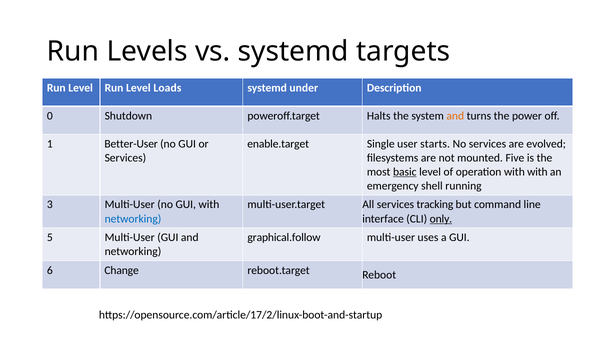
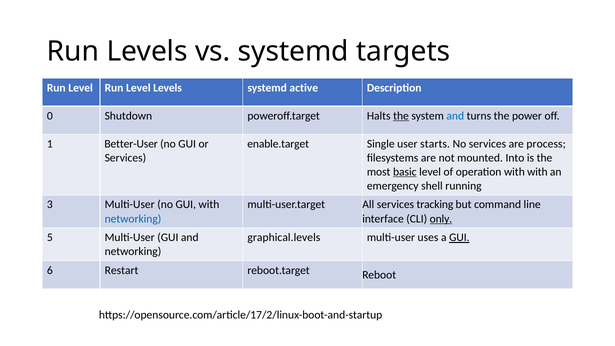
Level Loads: Loads -> Levels (168, 88)
under: under -> active (304, 88)
the underline: none -> present (401, 116)
and colour: orange -> blue (455, 116)
evolved: evolved -> process (546, 144)
Five: Five -> Into (515, 158)
graphical.follow: graphical.follow -> graphical.levels (284, 237)
GUI underline: none -> present (459, 237)
Change: Change -> Restart (122, 270)
